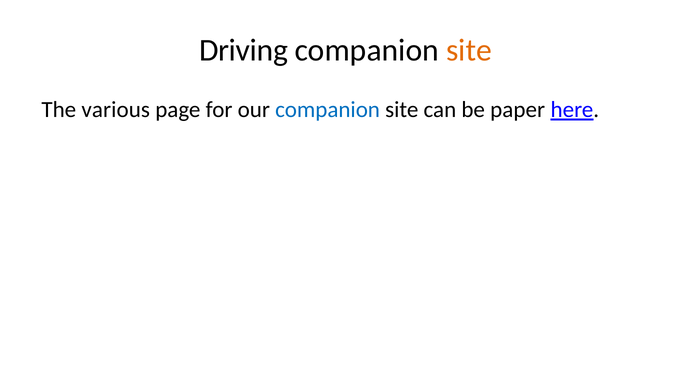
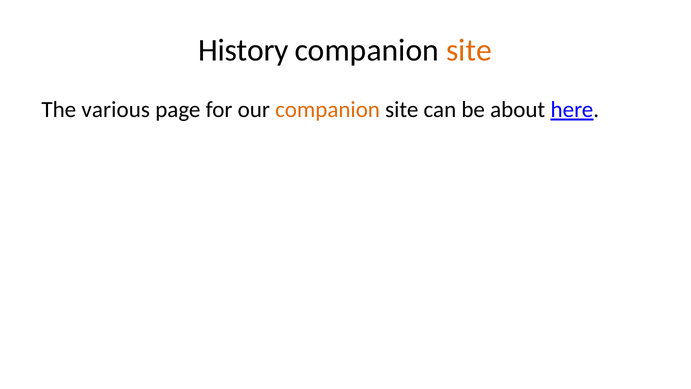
Driving: Driving -> History (244, 50)
companion colour: blue -> orange (328, 110)
paper: paper -> about (518, 110)
